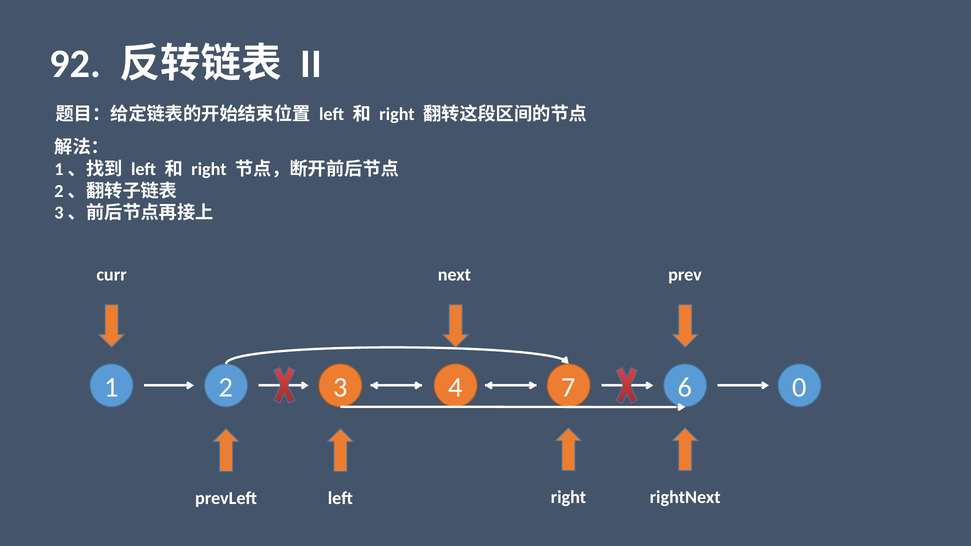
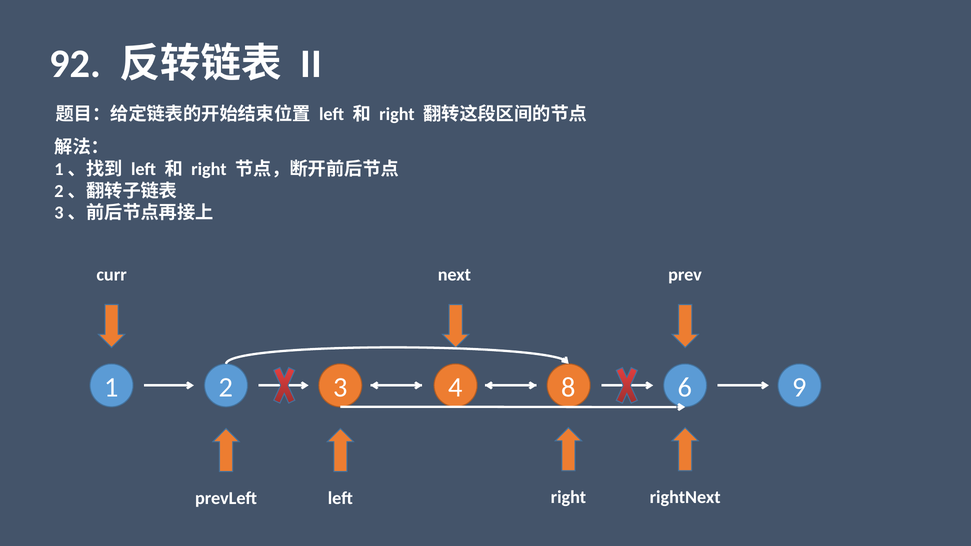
7: 7 -> 8 (569, 387)
0: 0 -> 9 (799, 387)
